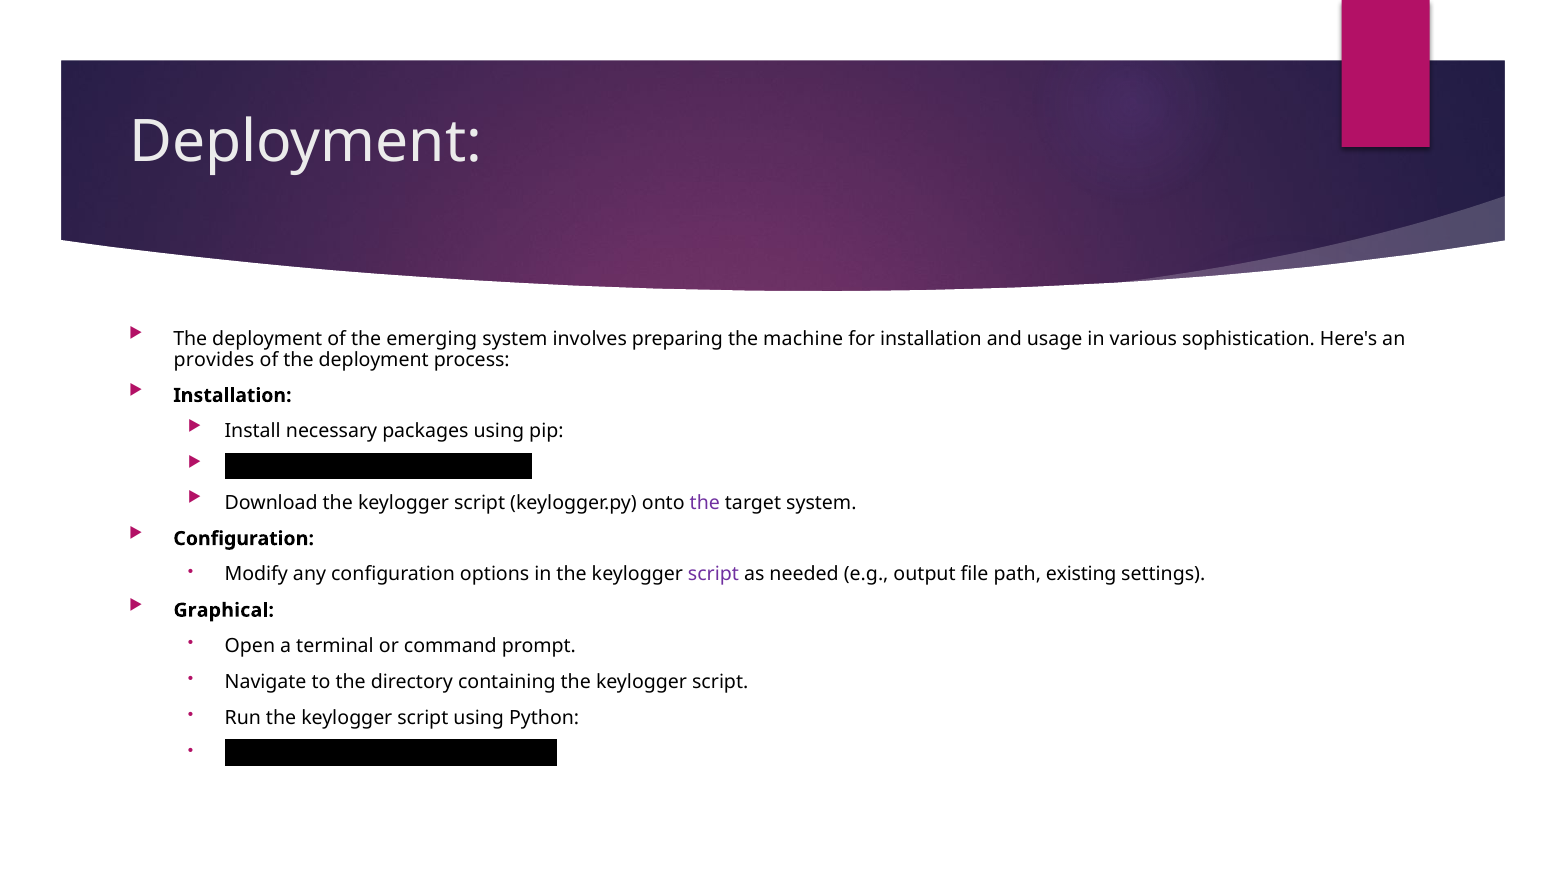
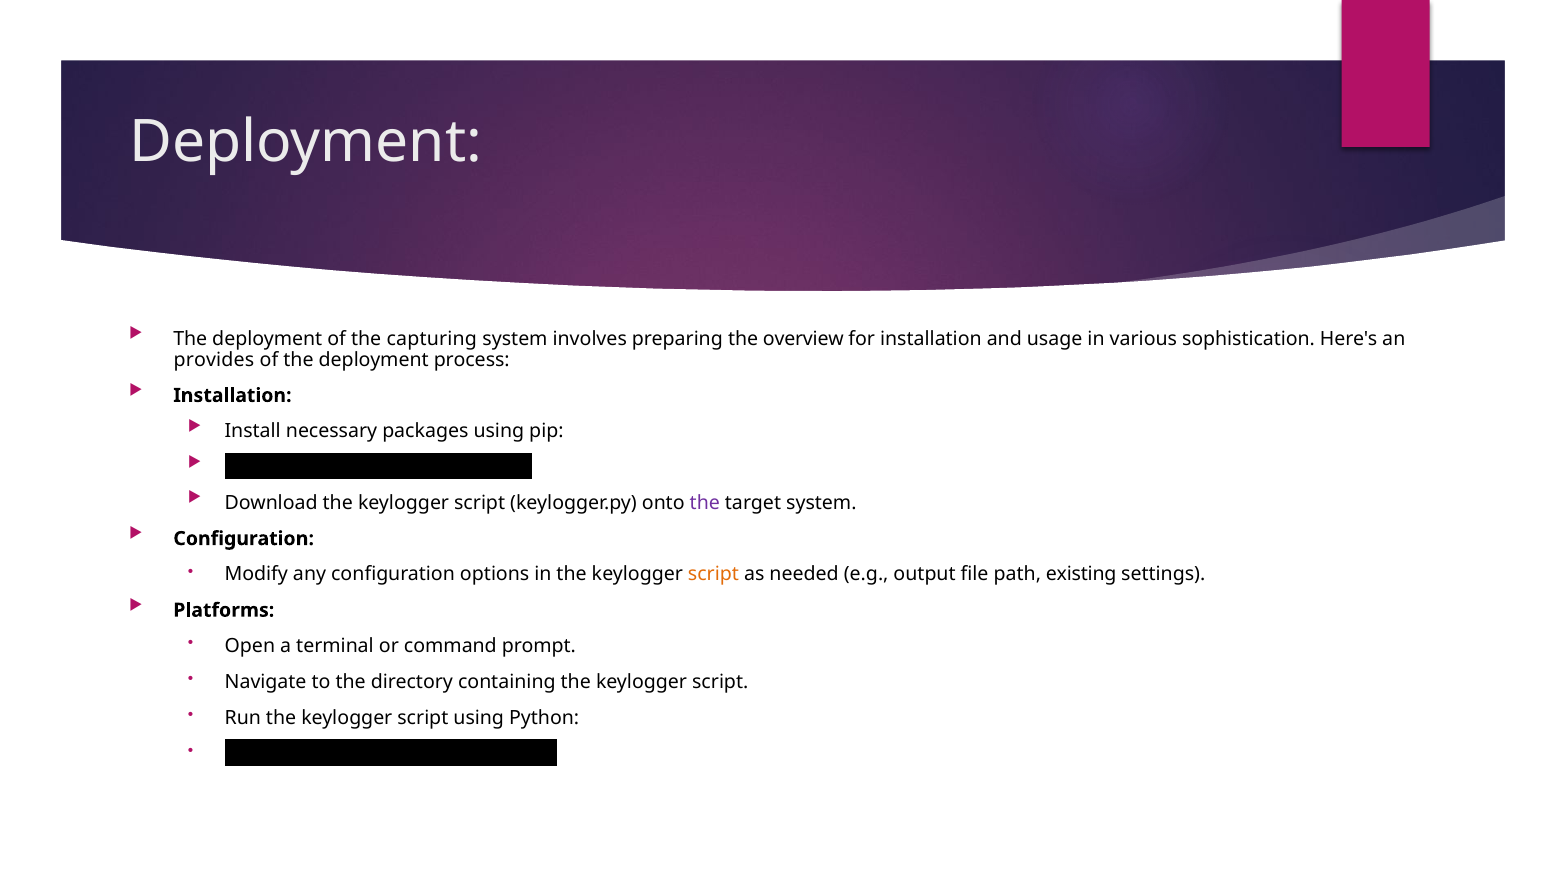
emerging: emerging -> capturing (432, 339)
machine: machine -> overview (803, 339)
script colour: purple -> orange (713, 575)
Graphical: Graphical -> Platforms (224, 611)
